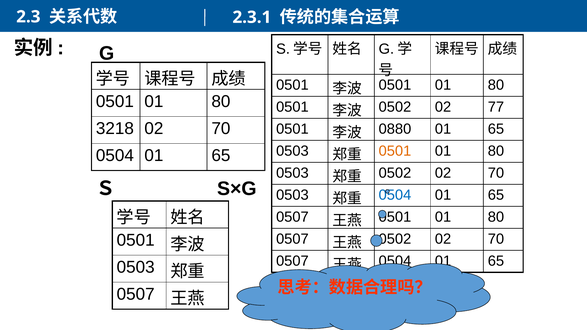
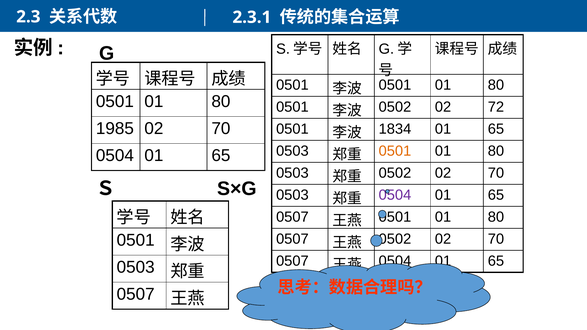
77: 77 -> 72 (496, 107)
3218: 3218 -> 1985 (115, 129)
0880: 0880 -> 1834 (395, 129)
0504 colour: blue -> purple (395, 195)
